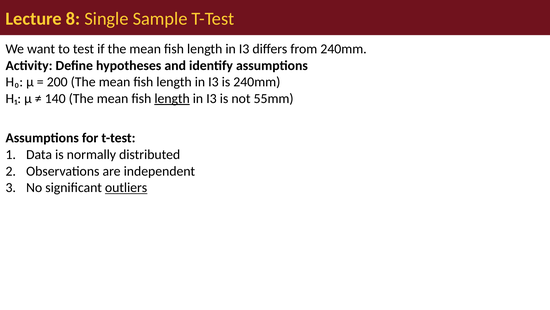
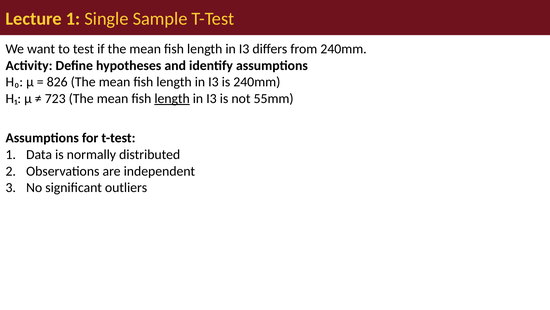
Lecture 8: 8 -> 1 (73, 19)
200: 200 -> 826 (57, 82)
140: 140 -> 723 (55, 98)
outliers underline: present -> none (126, 187)
